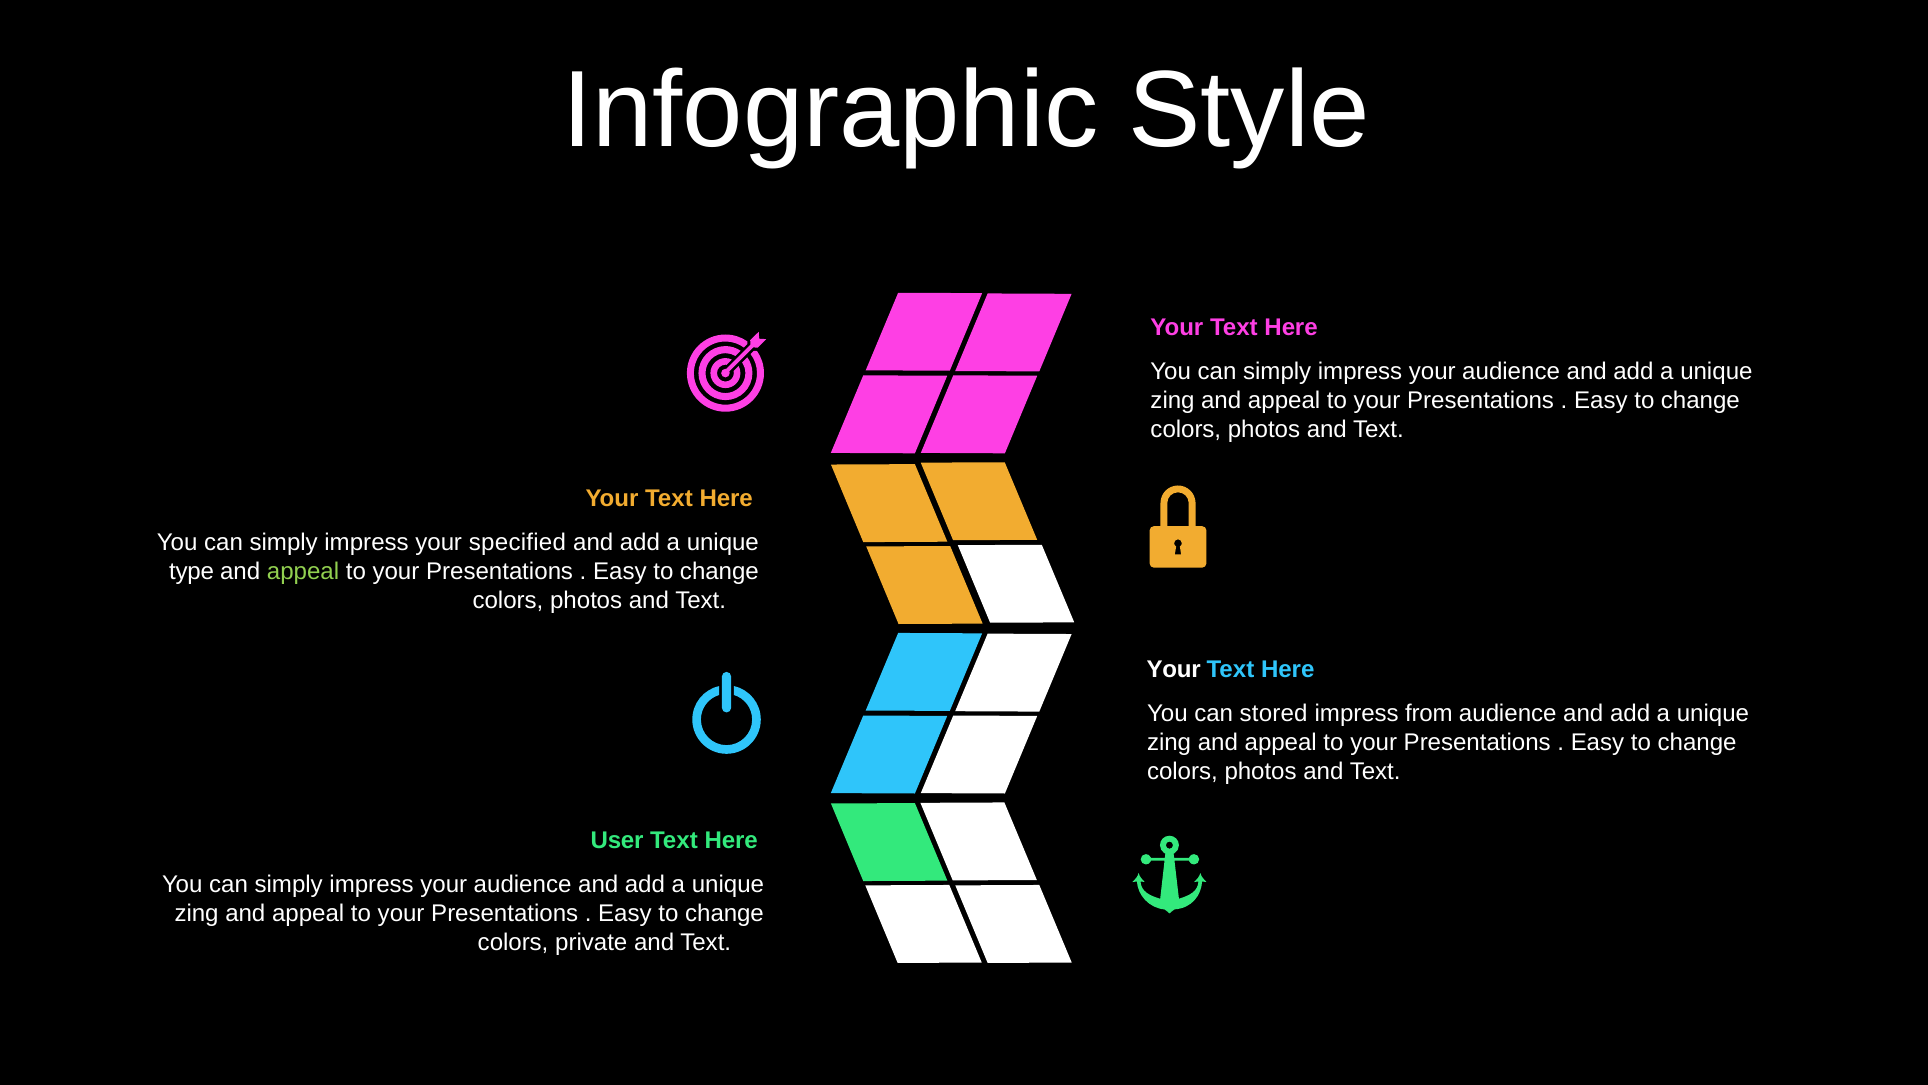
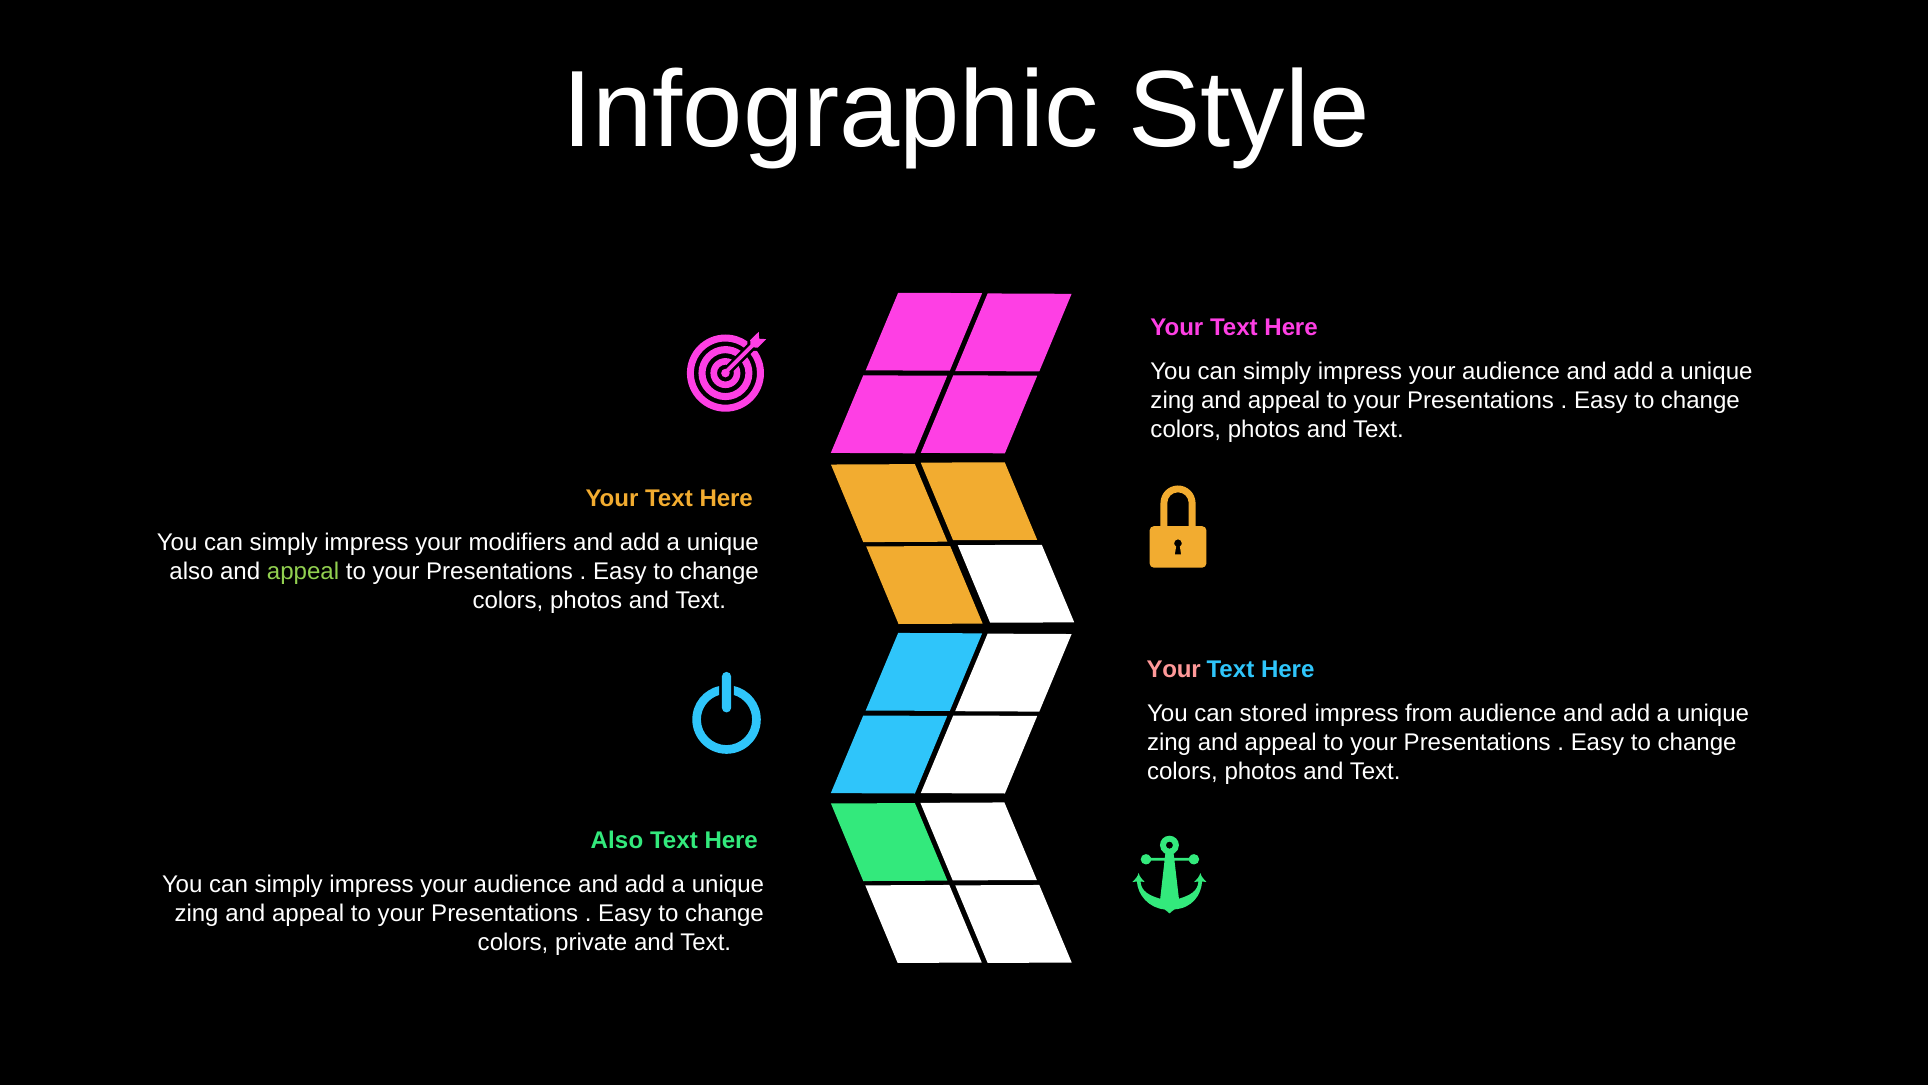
specified: specified -> modifiers (518, 542)
type: type -> also (191, 571)
Your colour: white -> pink (1174, 669)
User: User -> Also (617, 840)
